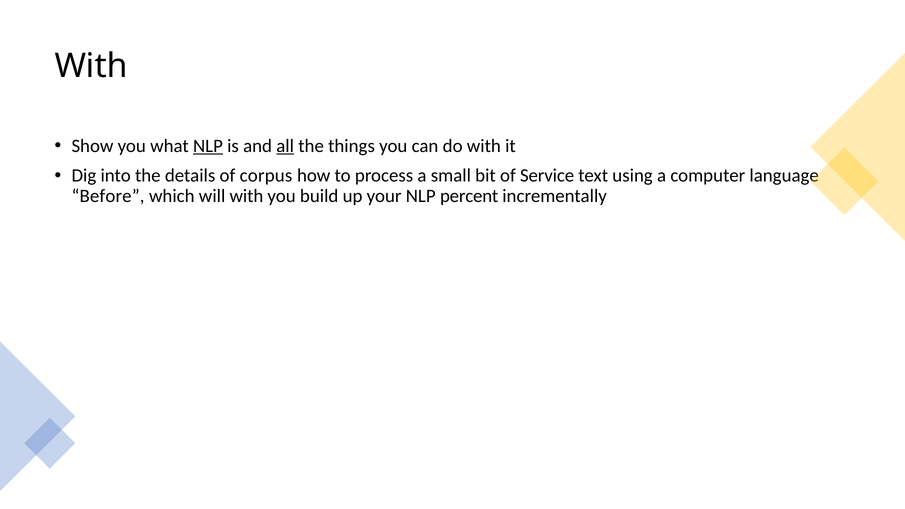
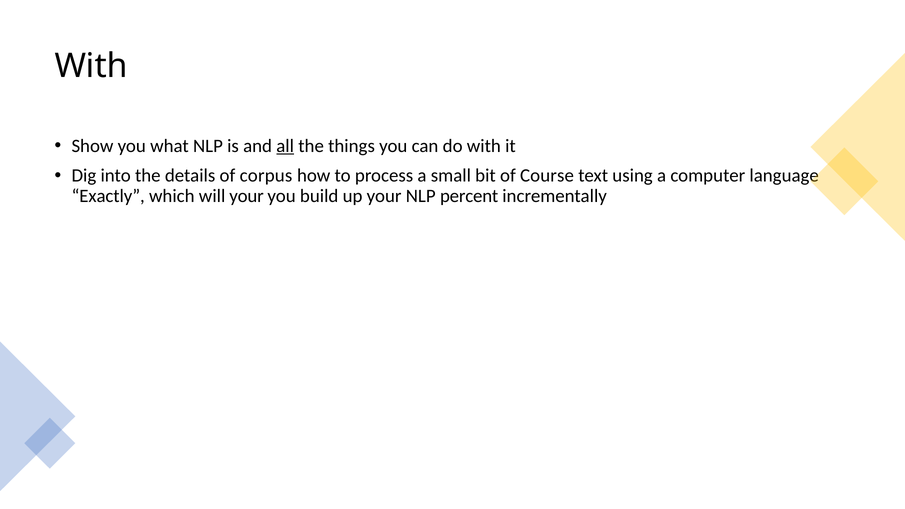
NLP underline: present -> none (208, 146)
Service: Service -> Course (547, 176)
Before: Before -> Exactly (108, 196)
will with: with -> your (247, 196)
